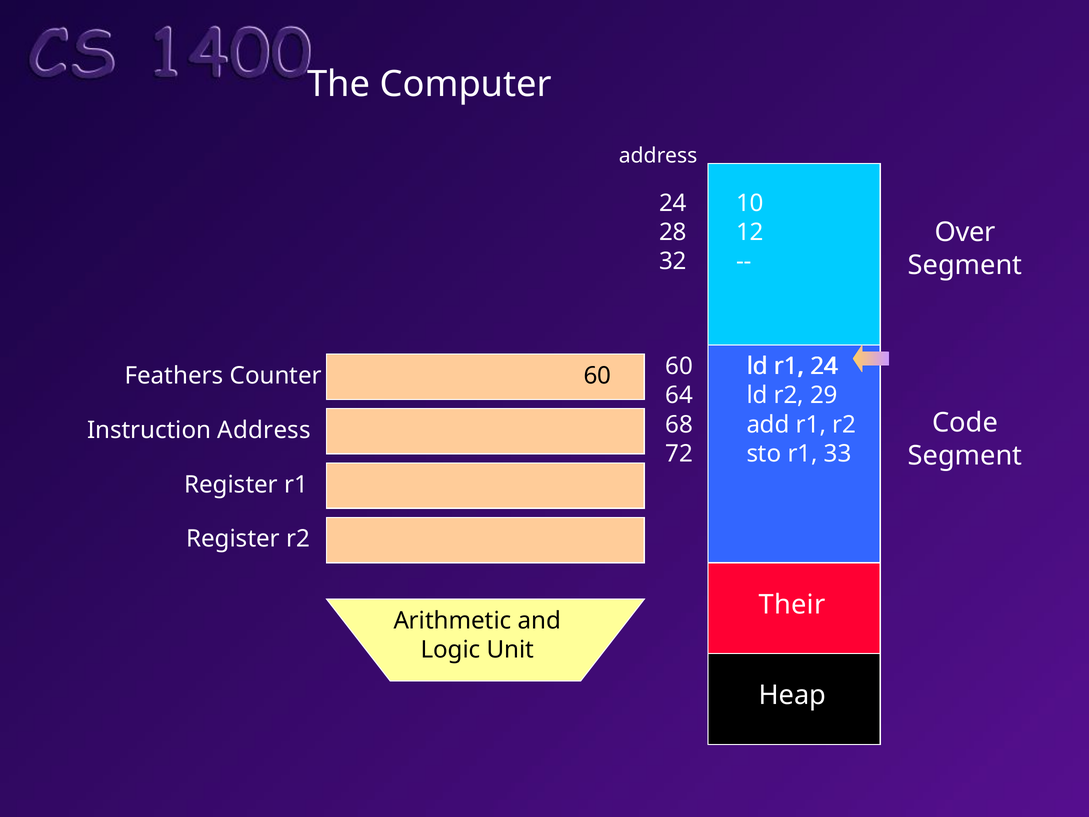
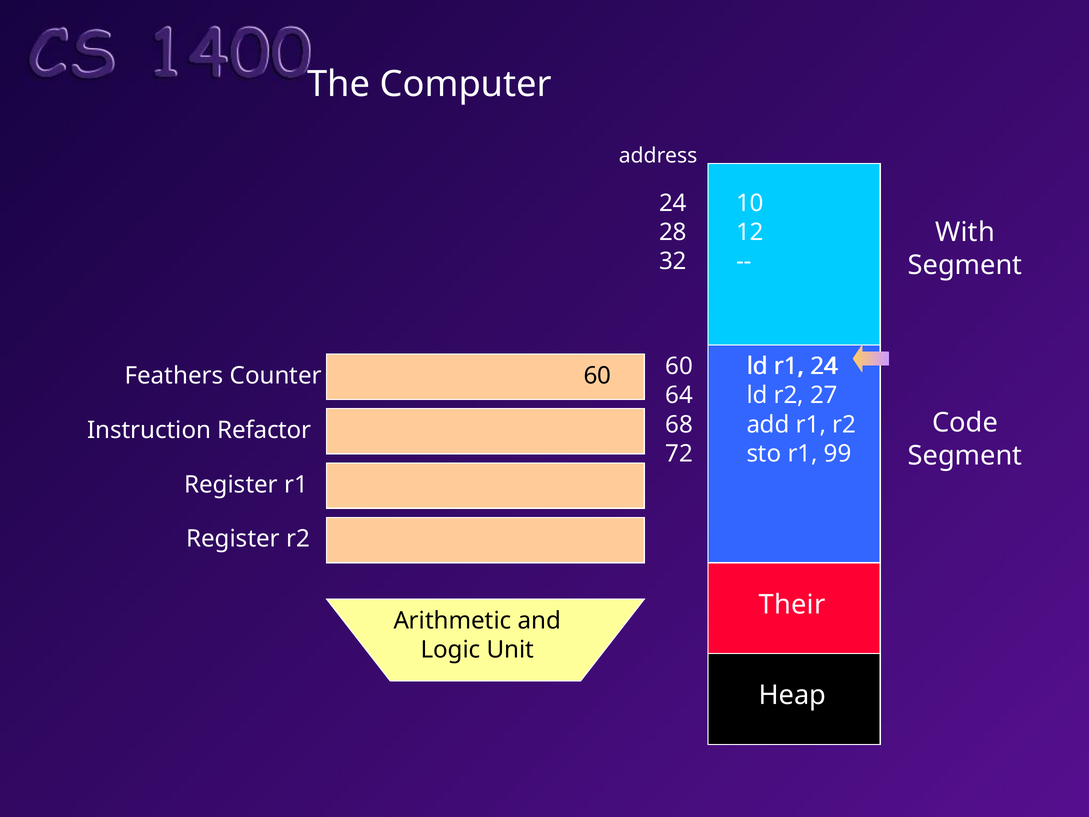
Over: Over -> With (965, 232)
29: 29 -> 27 (824, 395)
Instruction Address: Address -> Refactor (264, 430)
33: 33 -> 99 (838, 453)
